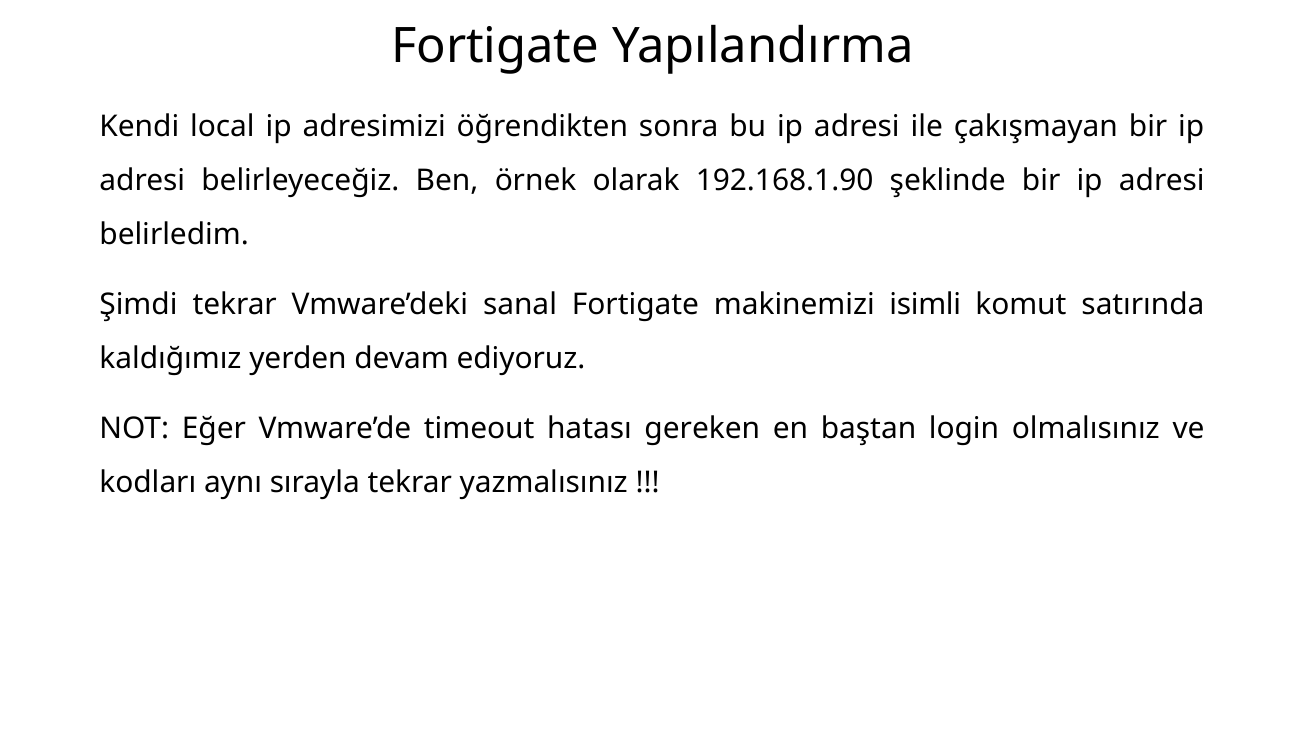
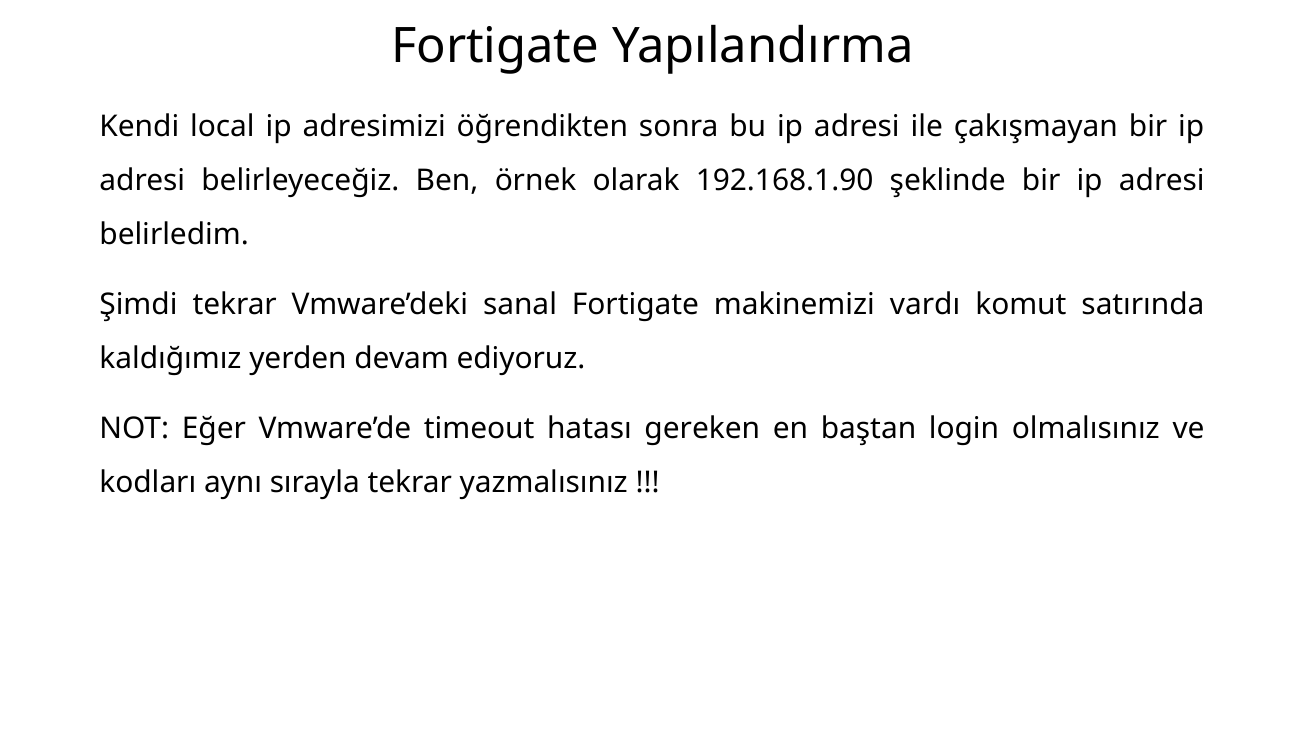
isimli: isimli -> vardı (925, 305)
